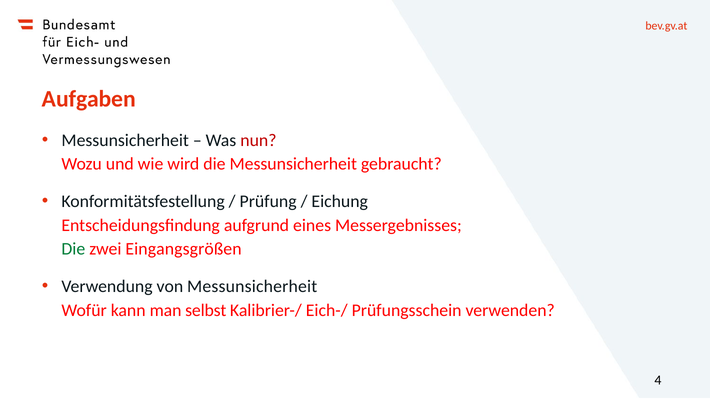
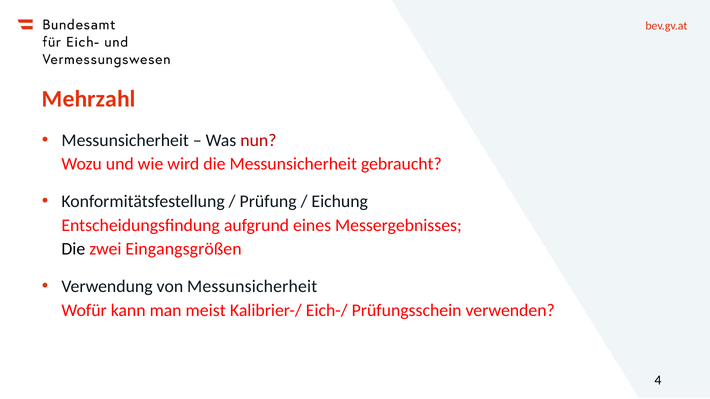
Aufgaben: Aufgaben -> Mehrzahl (89, 99)
Die colour: green -> black (73, 249)
selbst: selbst -> meist (206, 311)
